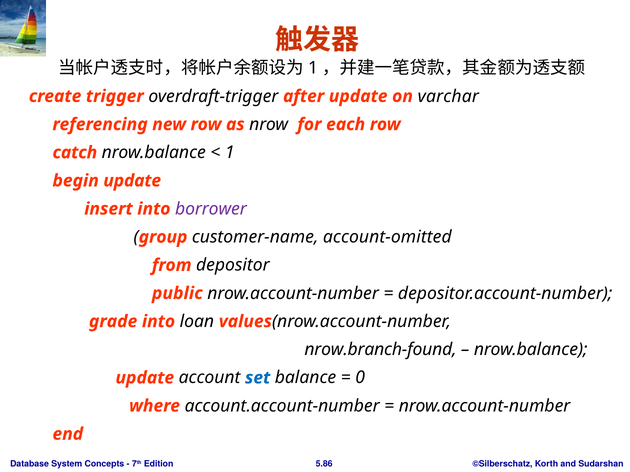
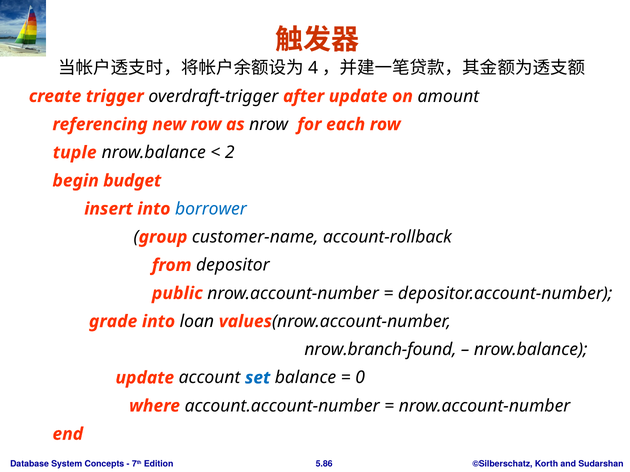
1: 1 -> 4 (313, 68)
varchar: varchar -> amount (448, 96)
catch: catch -> tuple (75, 153)
1: 1 -> 2 (230, 153)
begin update: update -> budget (132, 181)
borrower colour: purple -> blue (211, 209)
account-omitted: account-omitted -> account-rollback (387, 237)
